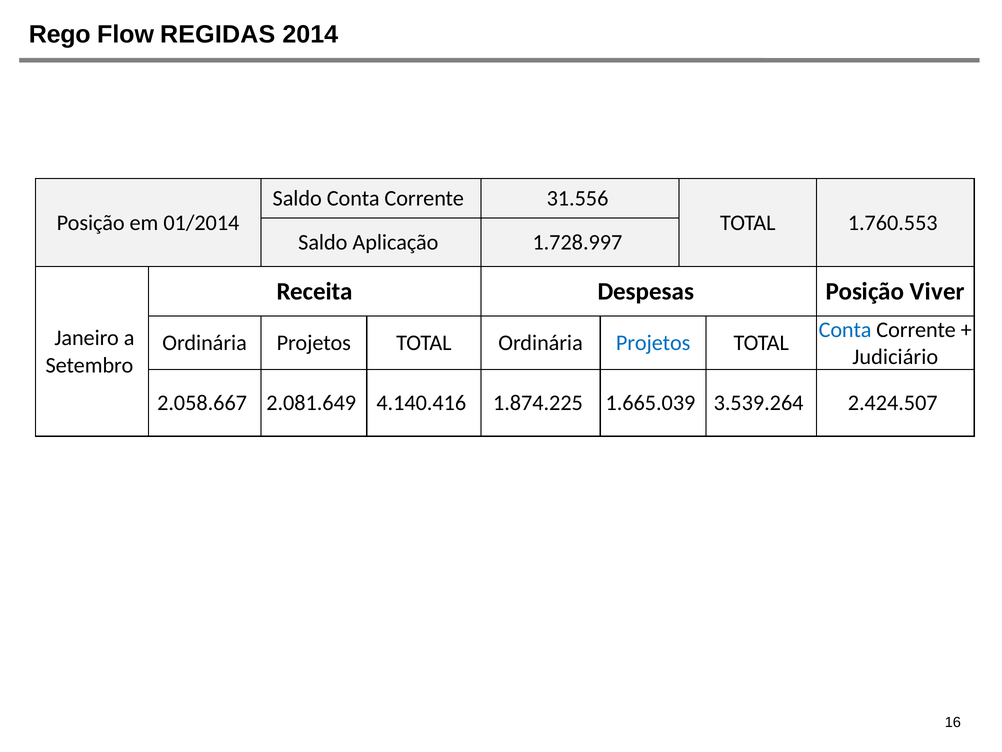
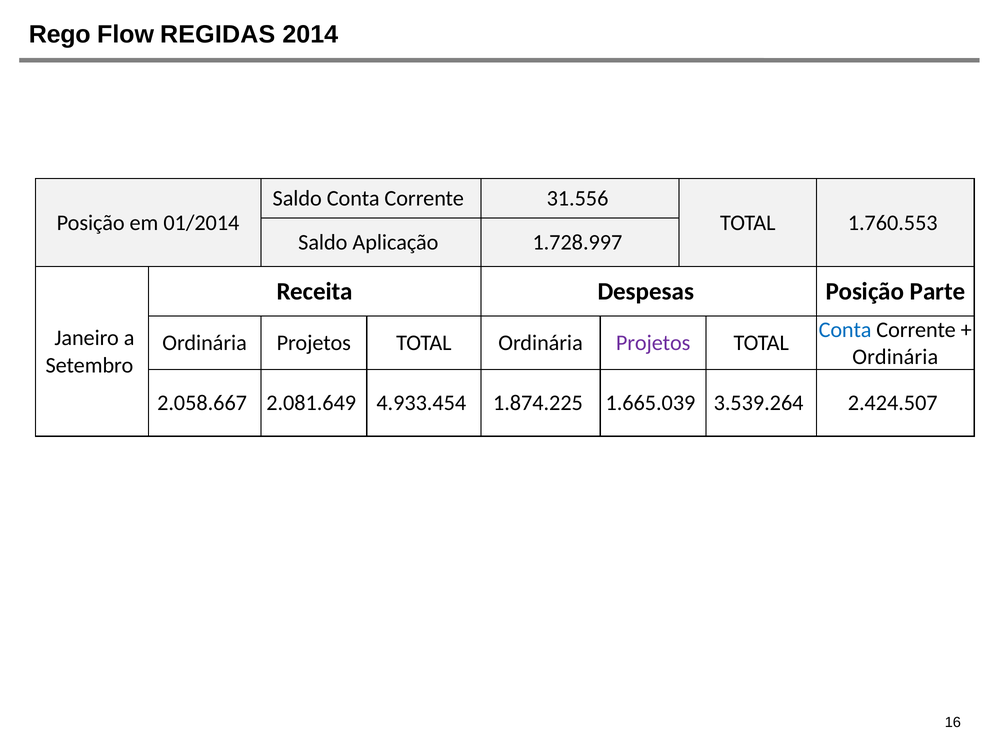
Viver: Viver -> Parte (938, 291)
Projetos colour: blue -> purple (653, 343)
Judiciário: Judiciário -> Ordinária (895, 357)
4.140.416: 4.140.416 -> 4.933.454 (421, 403)
